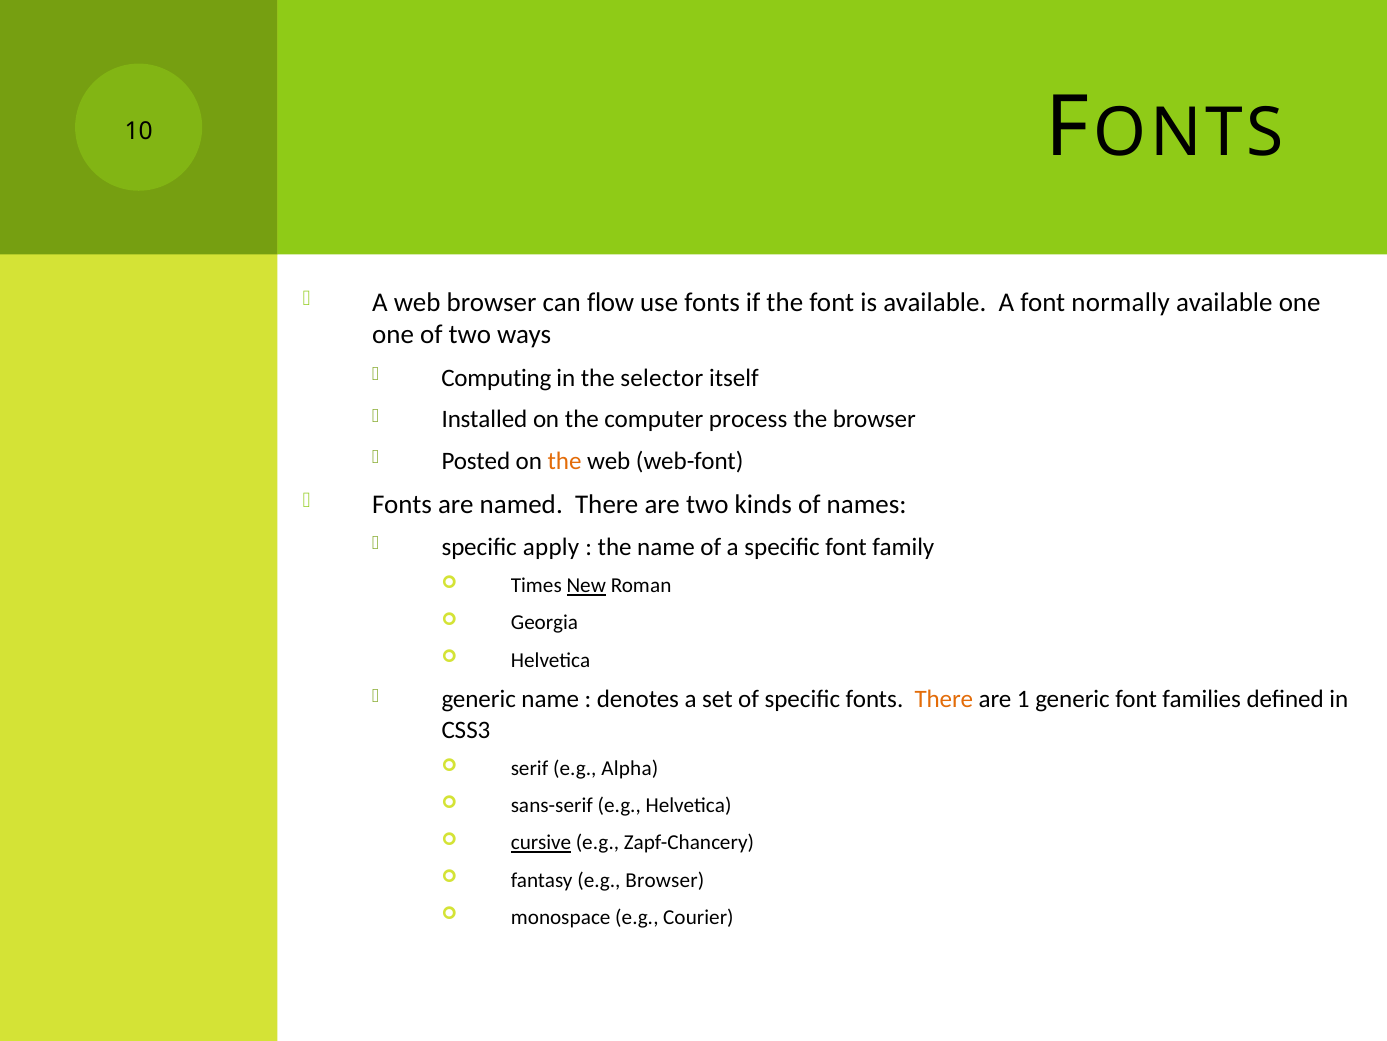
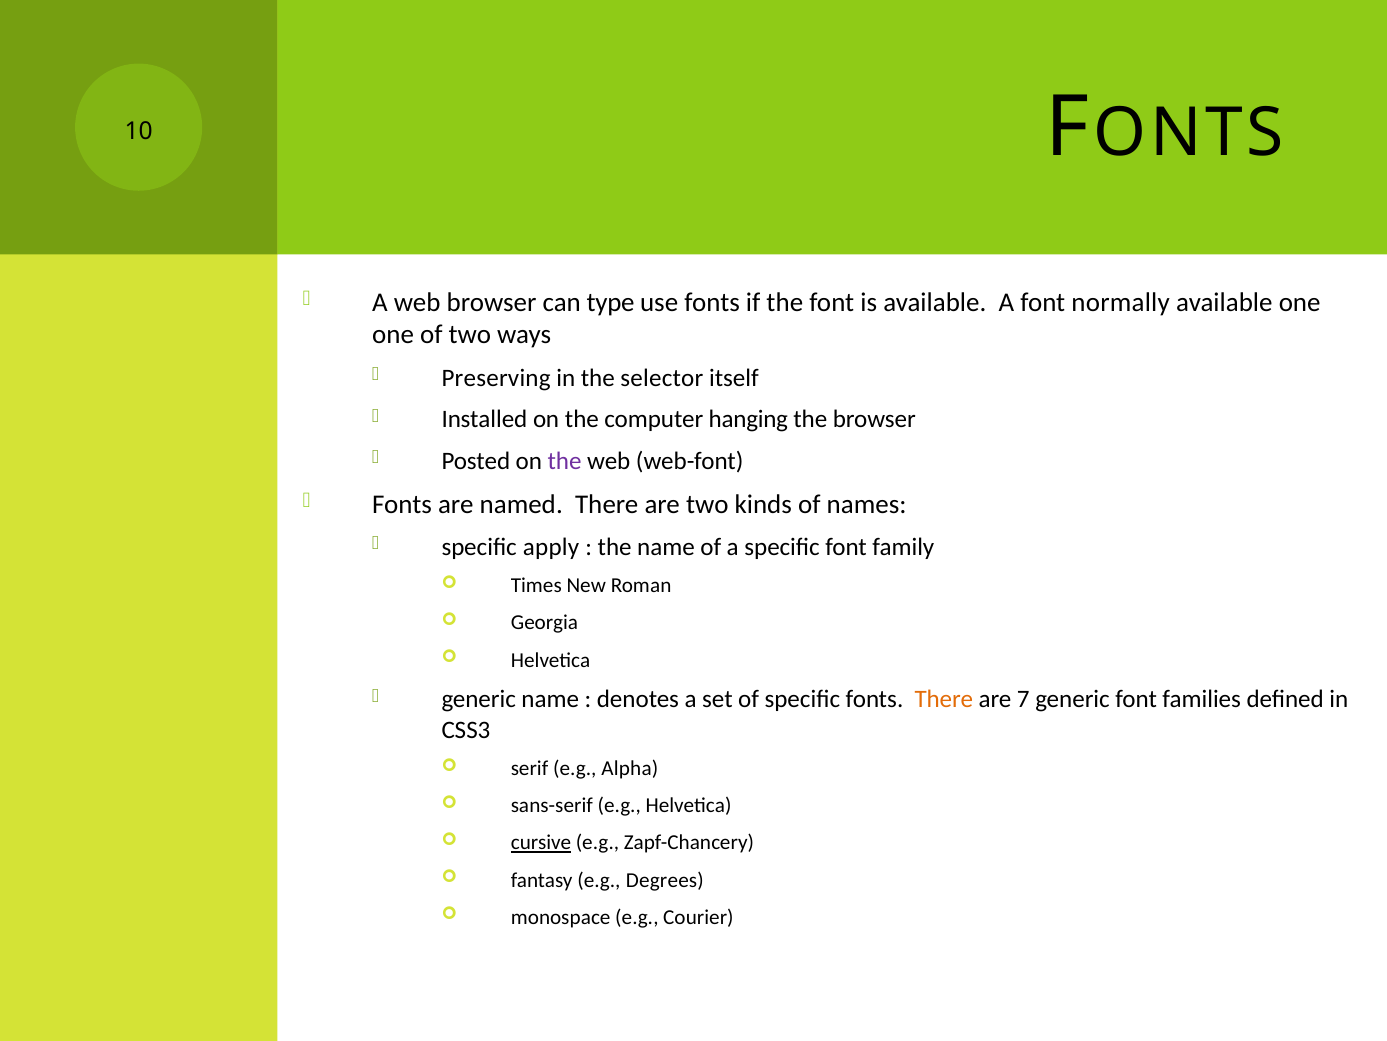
flow: flow -> type (611, 302)
Computing: Computing -> Preserving (496, 377)
process: process -> hanging (748, 419)
the colour: orange -> purple (565, 461)
New underline: present -> none (586, 585)
1: 1 -> 7 (1023, 699)
e.g Browser: Browser -> Degrees (665, 879)
